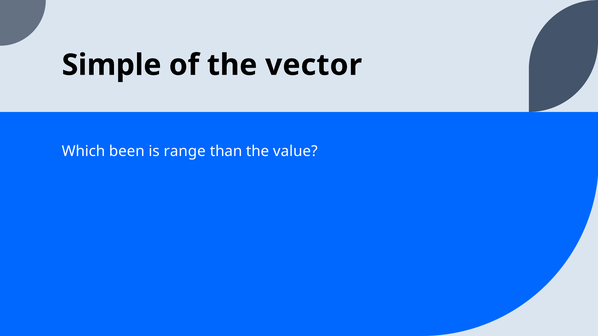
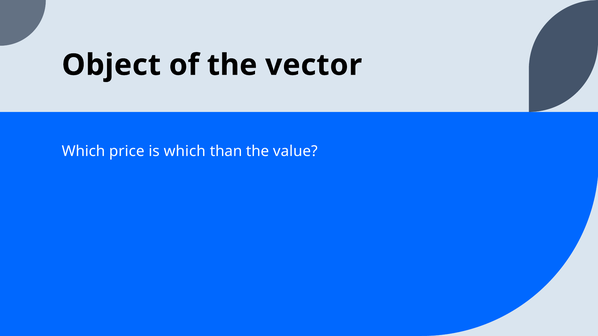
Simple: Simple -> Object (111, 65)
been: been -> price (127, 151)
is range: range -> which (185, 151)
